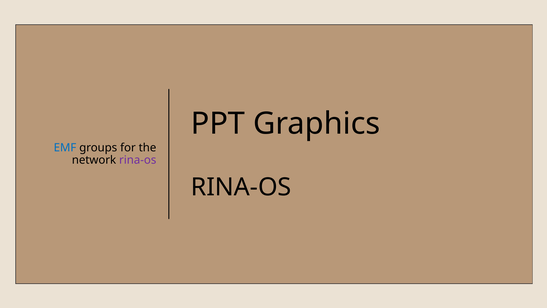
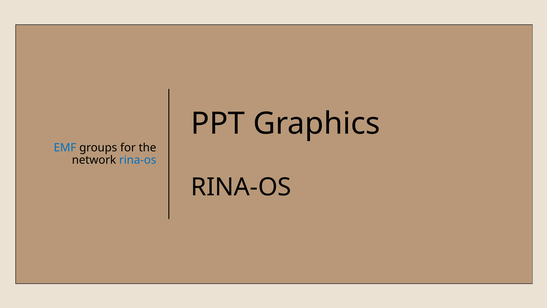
rina-os colour: purple -> blue (138, 160)
